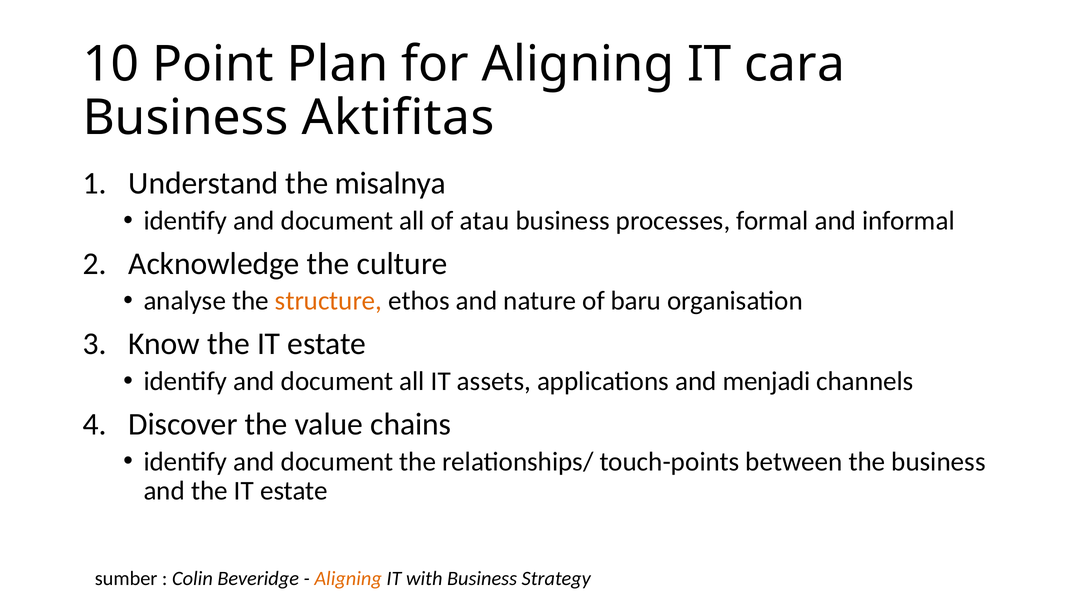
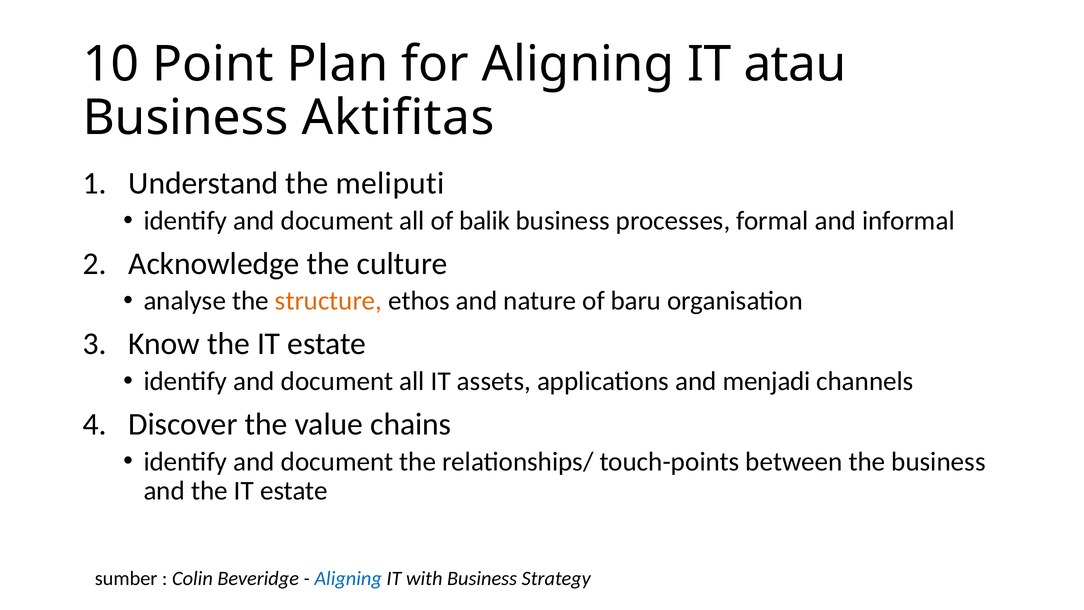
cara: cara -> atau (795, 64)
misalnya: misalnya -> meliputi (390, 183)
atau: atau -> balik (485, 221)
Aligning colour: orange -> blue (348, 578)
